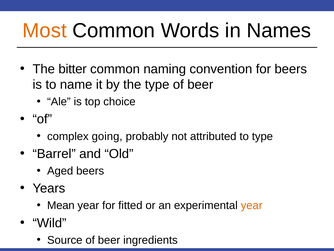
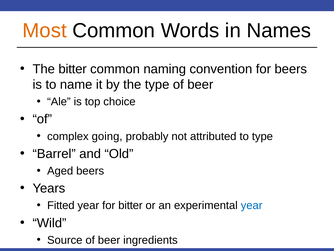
Mean: Mean -> Fitted (61, 205)
for fitted: fitted -> bitter (130, 205)
year colour: orange -> blue (252, 205)
